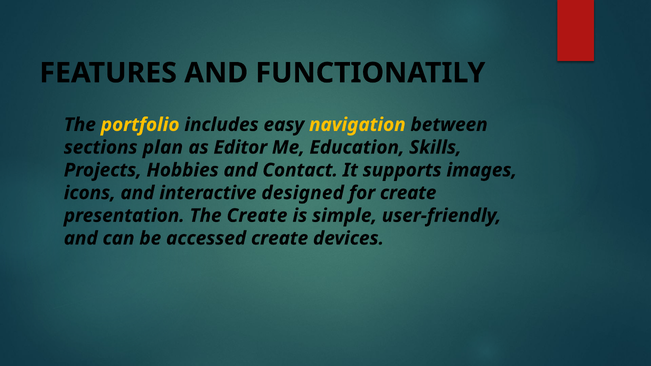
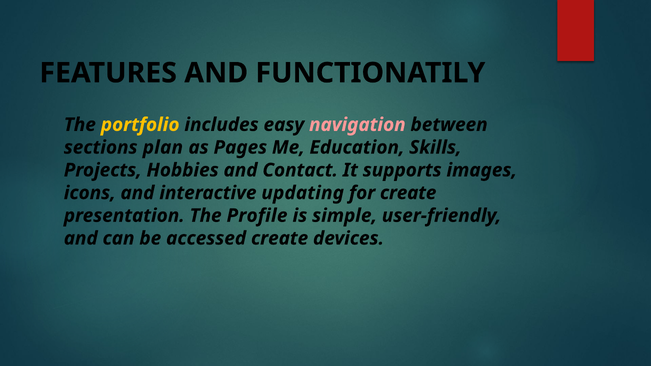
navigation colour: yellow -> pink (357, 125)
Editor: Editor -> Pages (240, 147)
designed: designed -> updating (303, 193)
The Create: Create -> Profile (257, 216)
